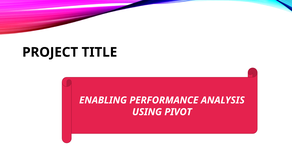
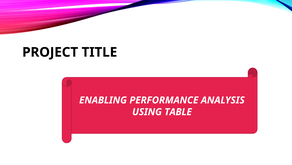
PIVOT: PIVOT -> TABLE (178, 111)
